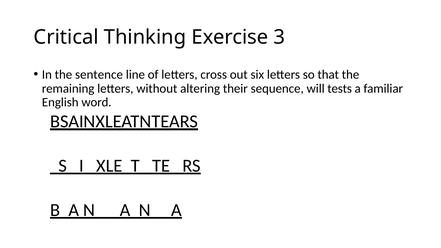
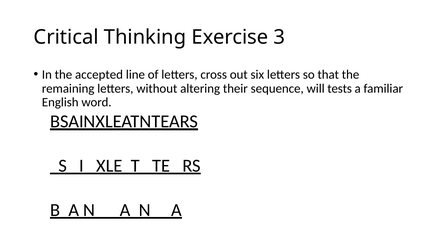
sentence: sentence -> accepted (99, 75)
